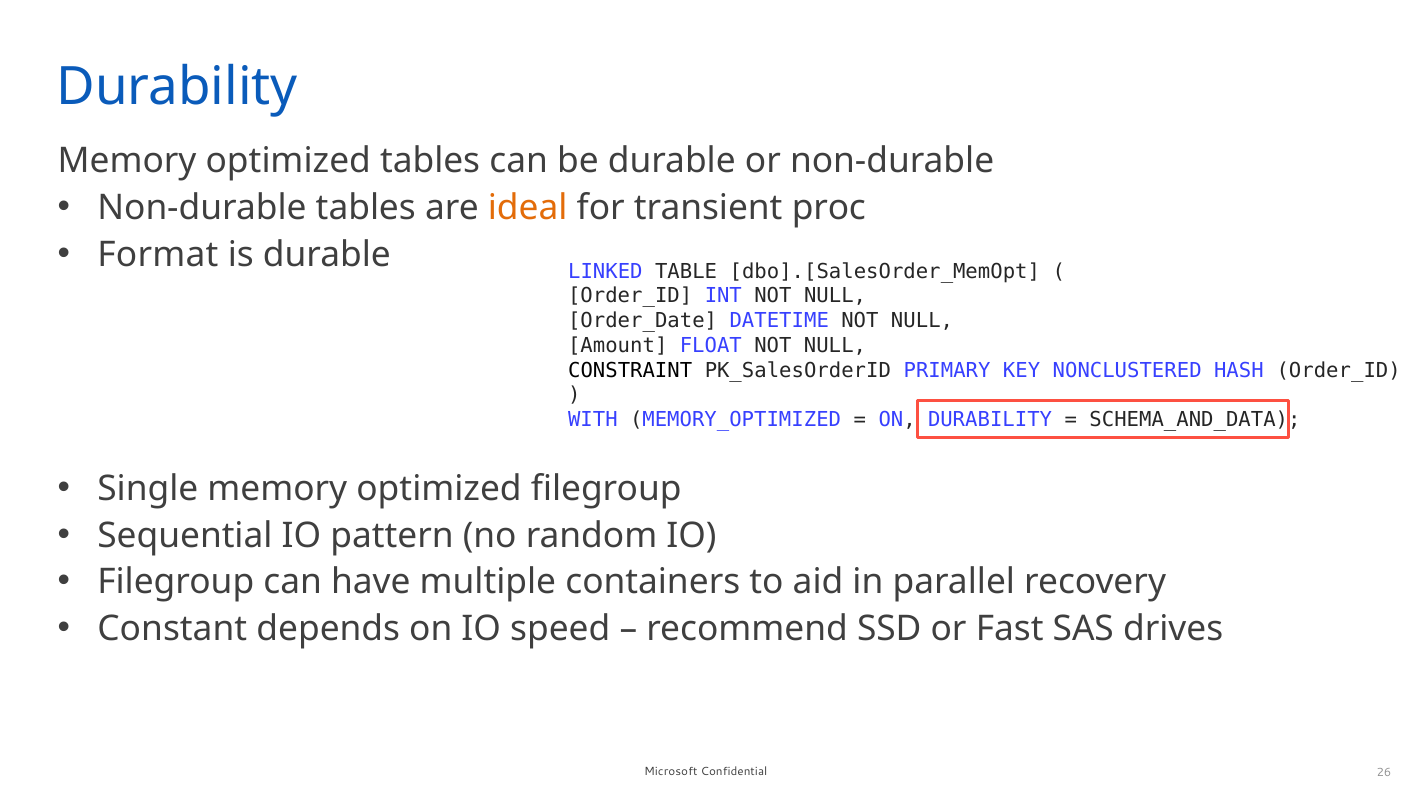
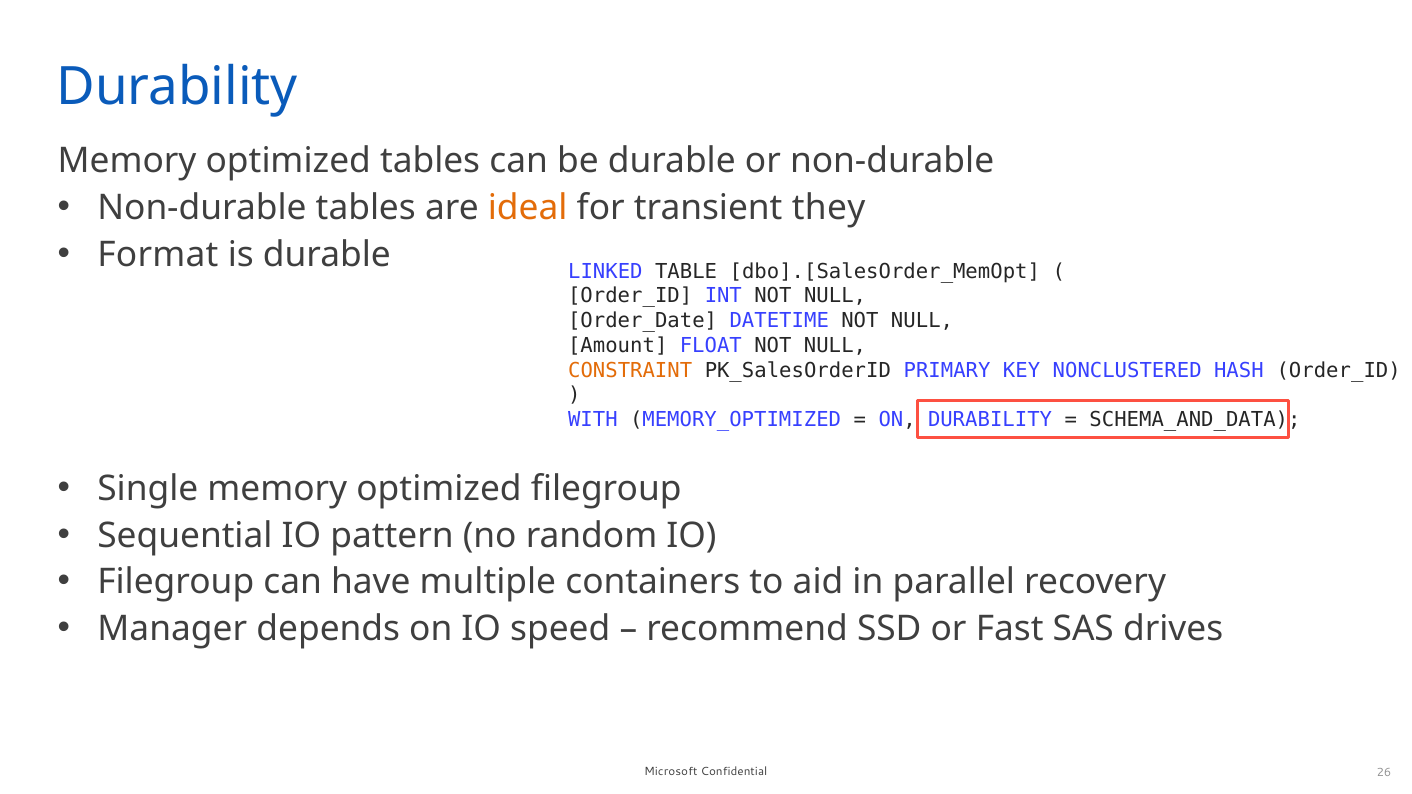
proc: proc -> they (829, 208)
CONSTRAINT colour: black -> orange (630, 370)
Constant: Constant -> Manager (172, 629)
